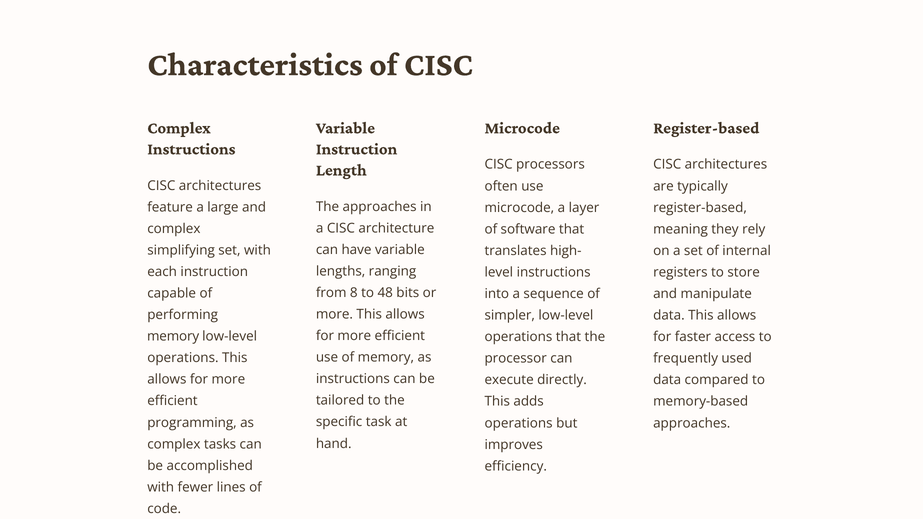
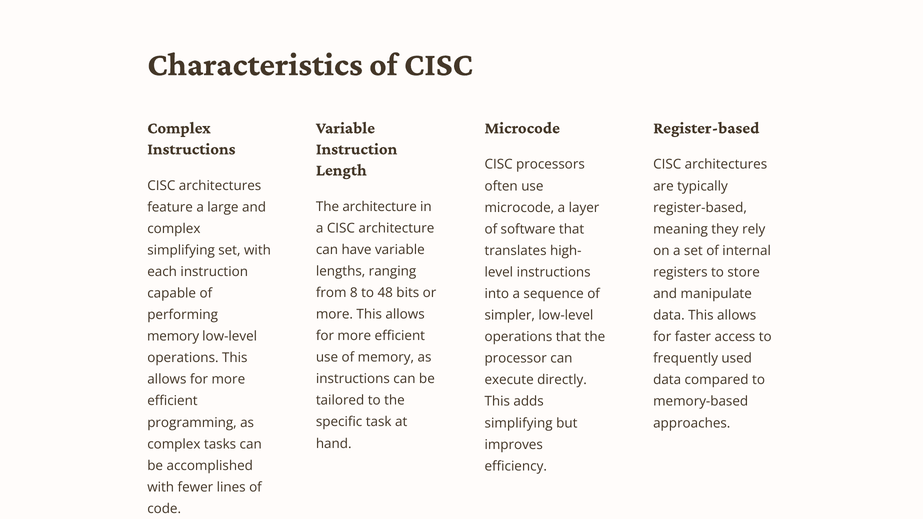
The approaches: approaches -> architecture (380, 207)
operations: operations -> simplifying (519, 423)
